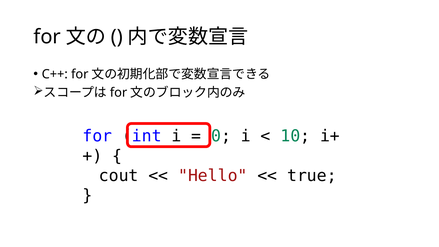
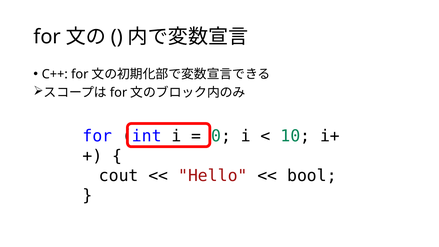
true: true -> bool (312, 176)
